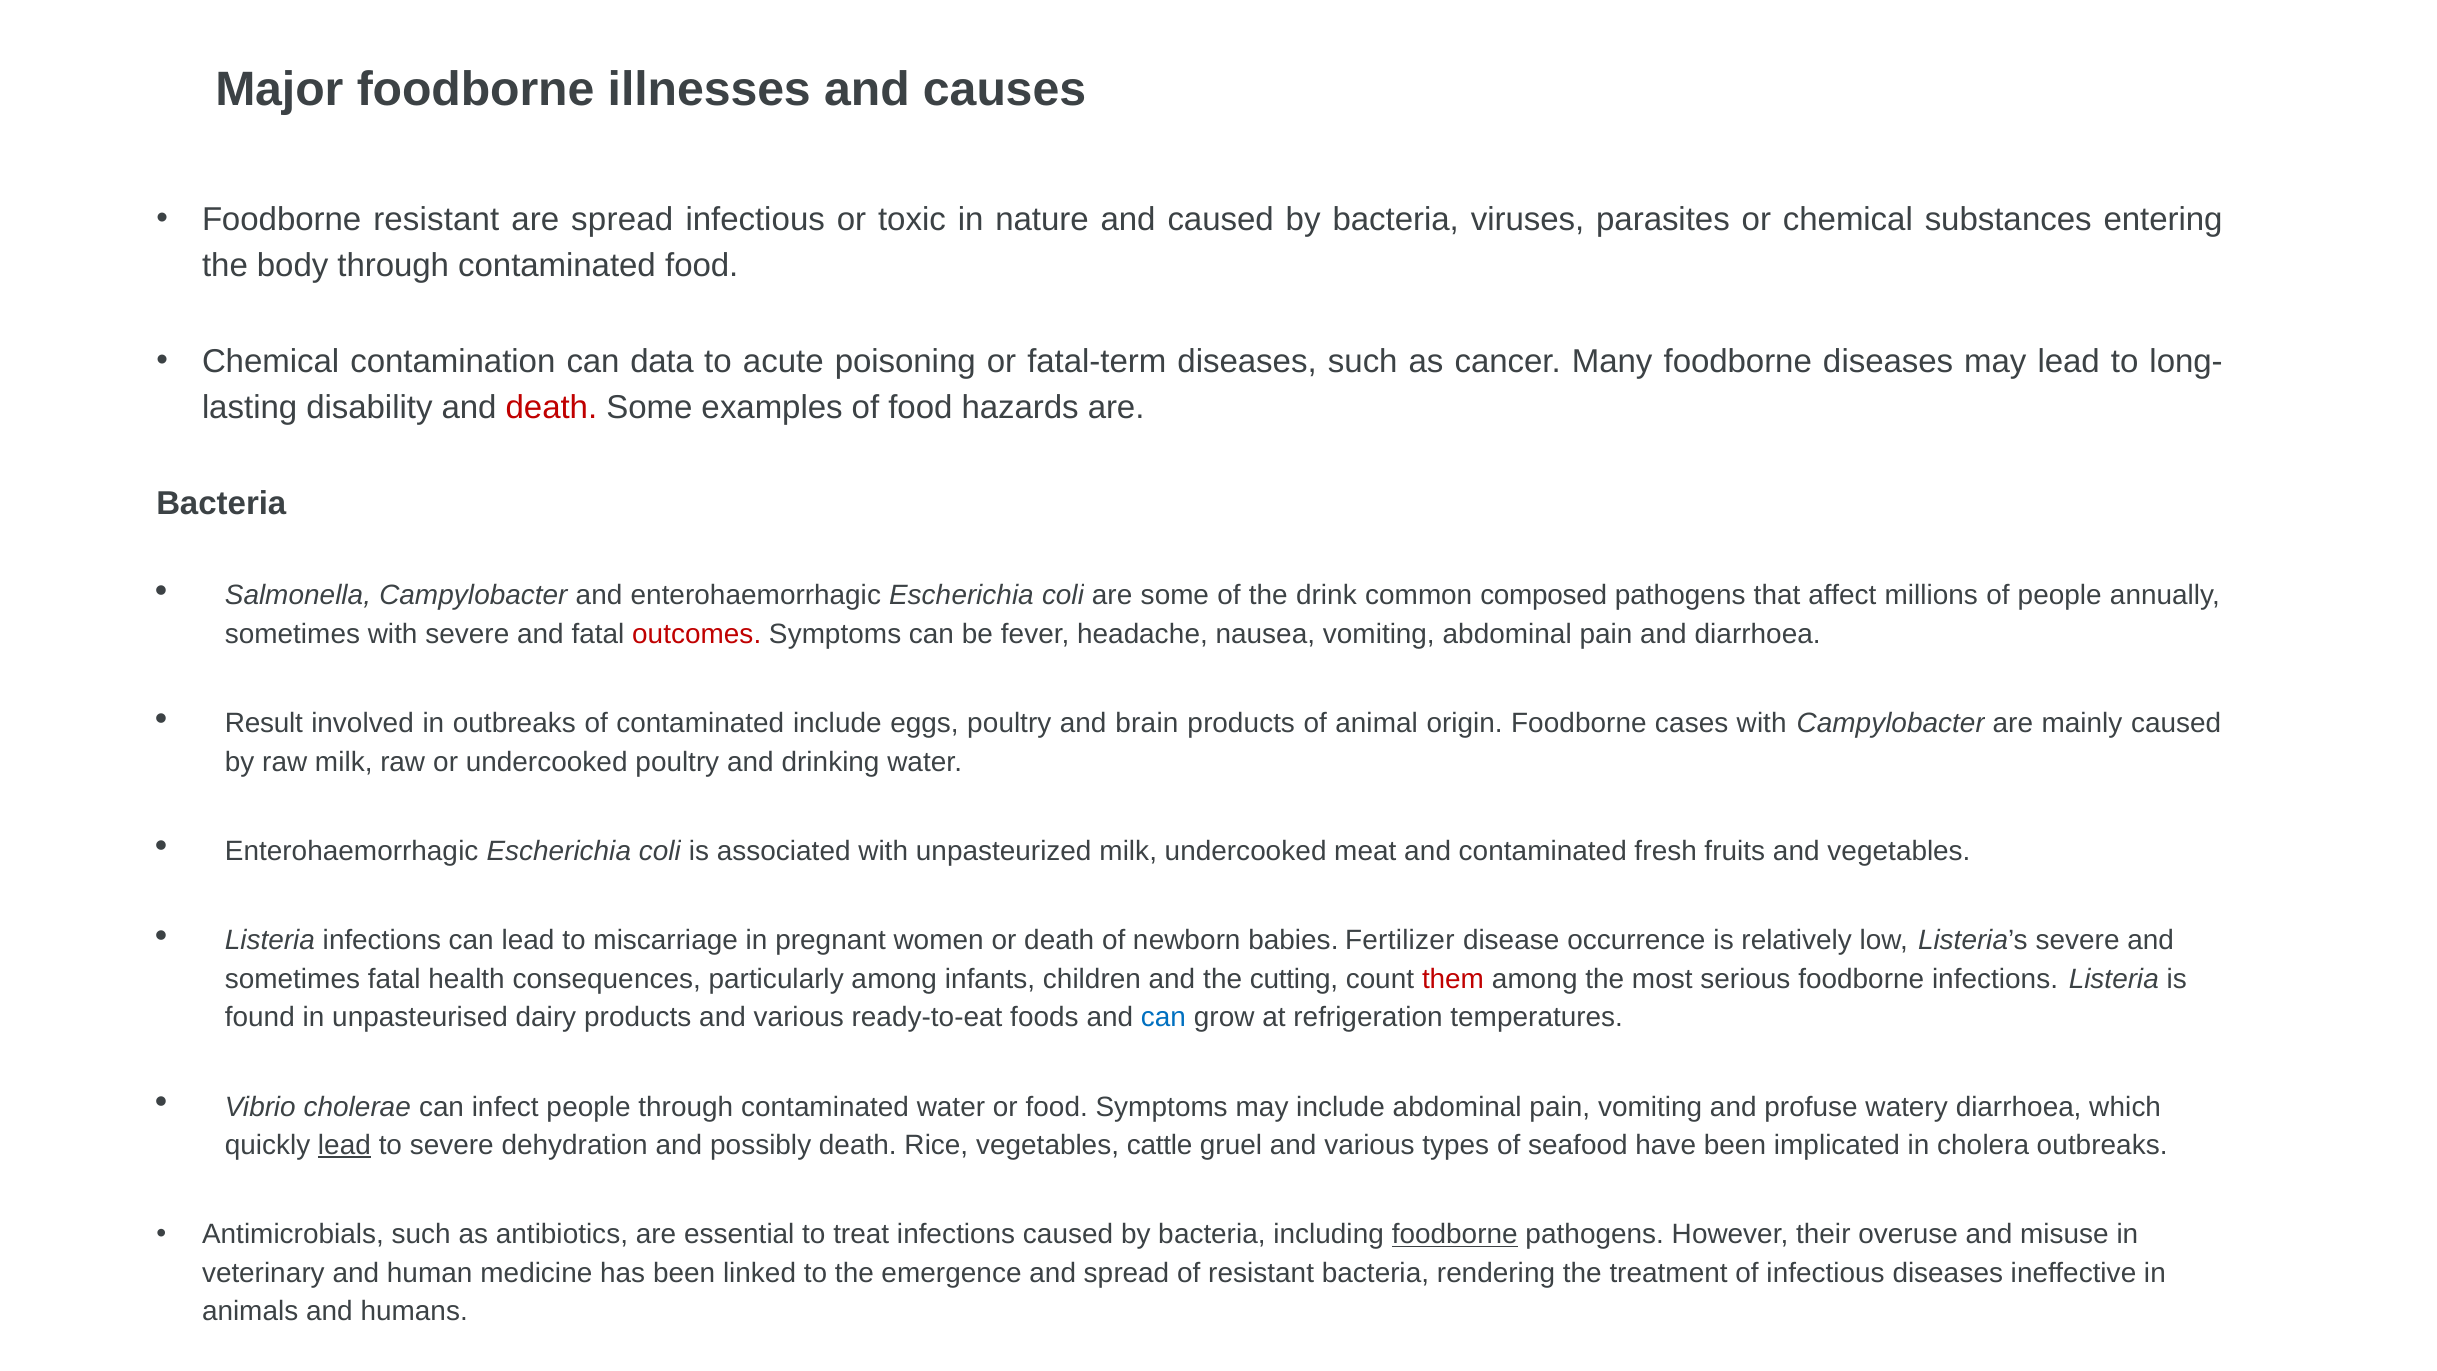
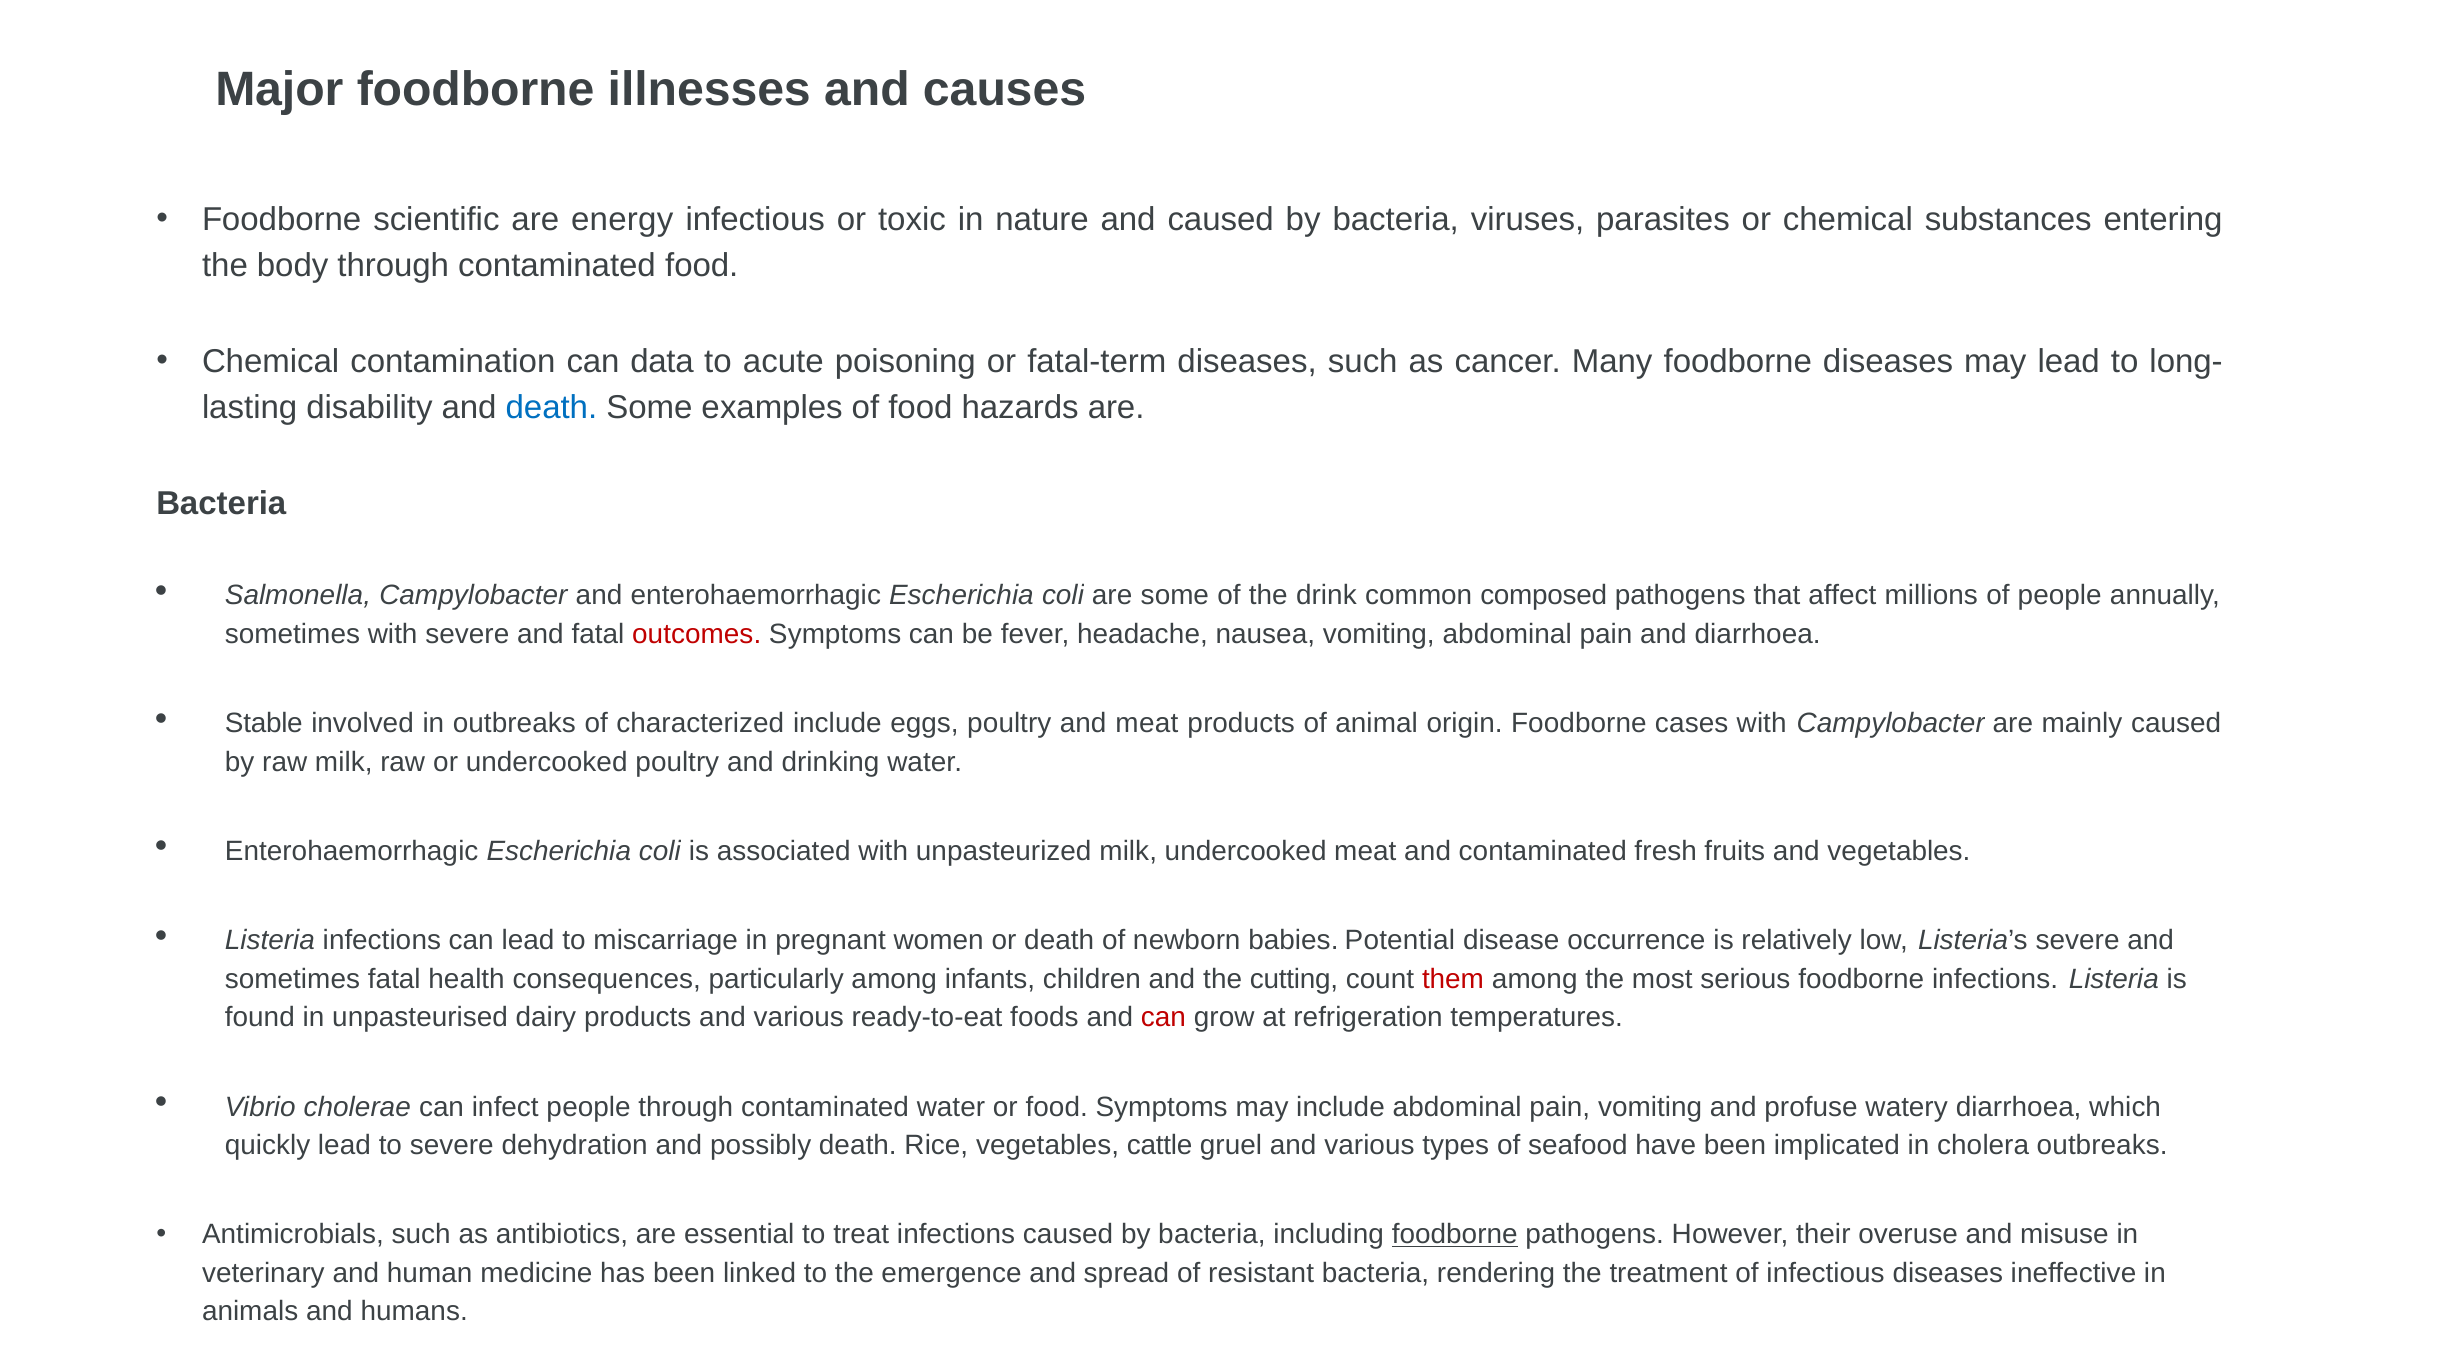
Foodborne resistant: resistant -> scientific (436, 220)
are spread: spread -> energy (622, 220)
death colour: red -> blue (551, 407)
Result: Result -> Stable (264, 723)
of contaminated: contaminated -> characterized (700, 723)
and brain: brain -> meat (1147, 723)
Fertilizer: Fertilizer -> Potential (1400, 940)
can colour: blue -> red (1163, 1017)
lead underline: present -> none (344, 1145)
